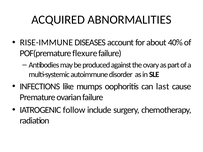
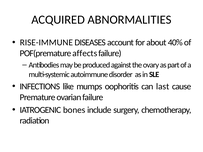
flexure: flexure -> affects (85, 53)
follow: follow -> bones (74, 110)
